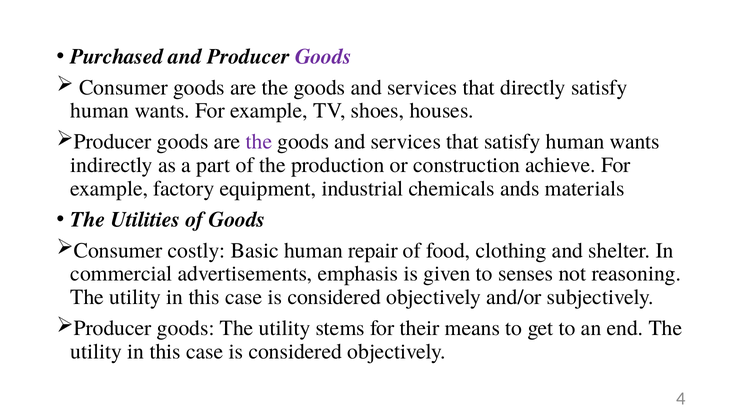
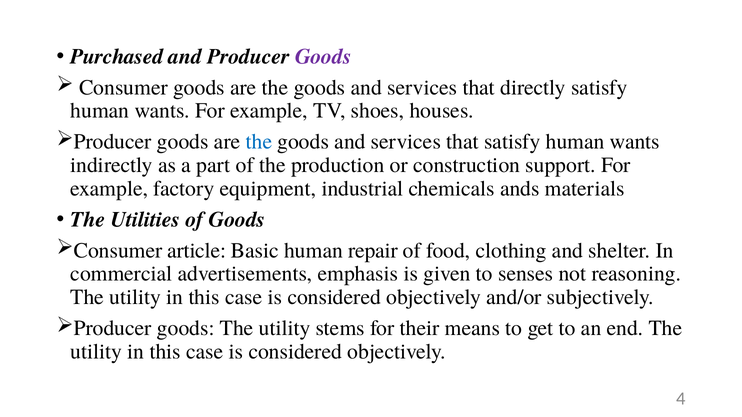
the colour: purple -> blue (259, 142)
achieve: achieve -> support (561, 165)
costly: costly -> article (197, 251)
